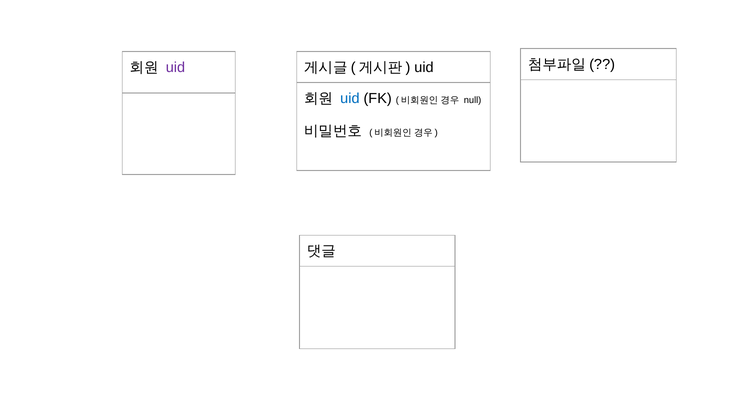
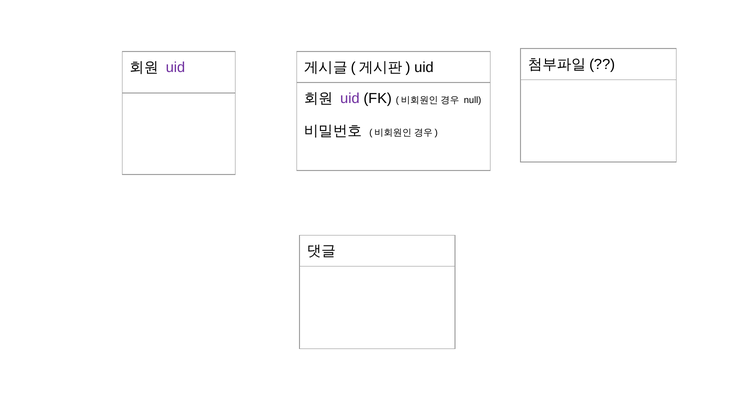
uid colour: blue -> purple (350, 98)
